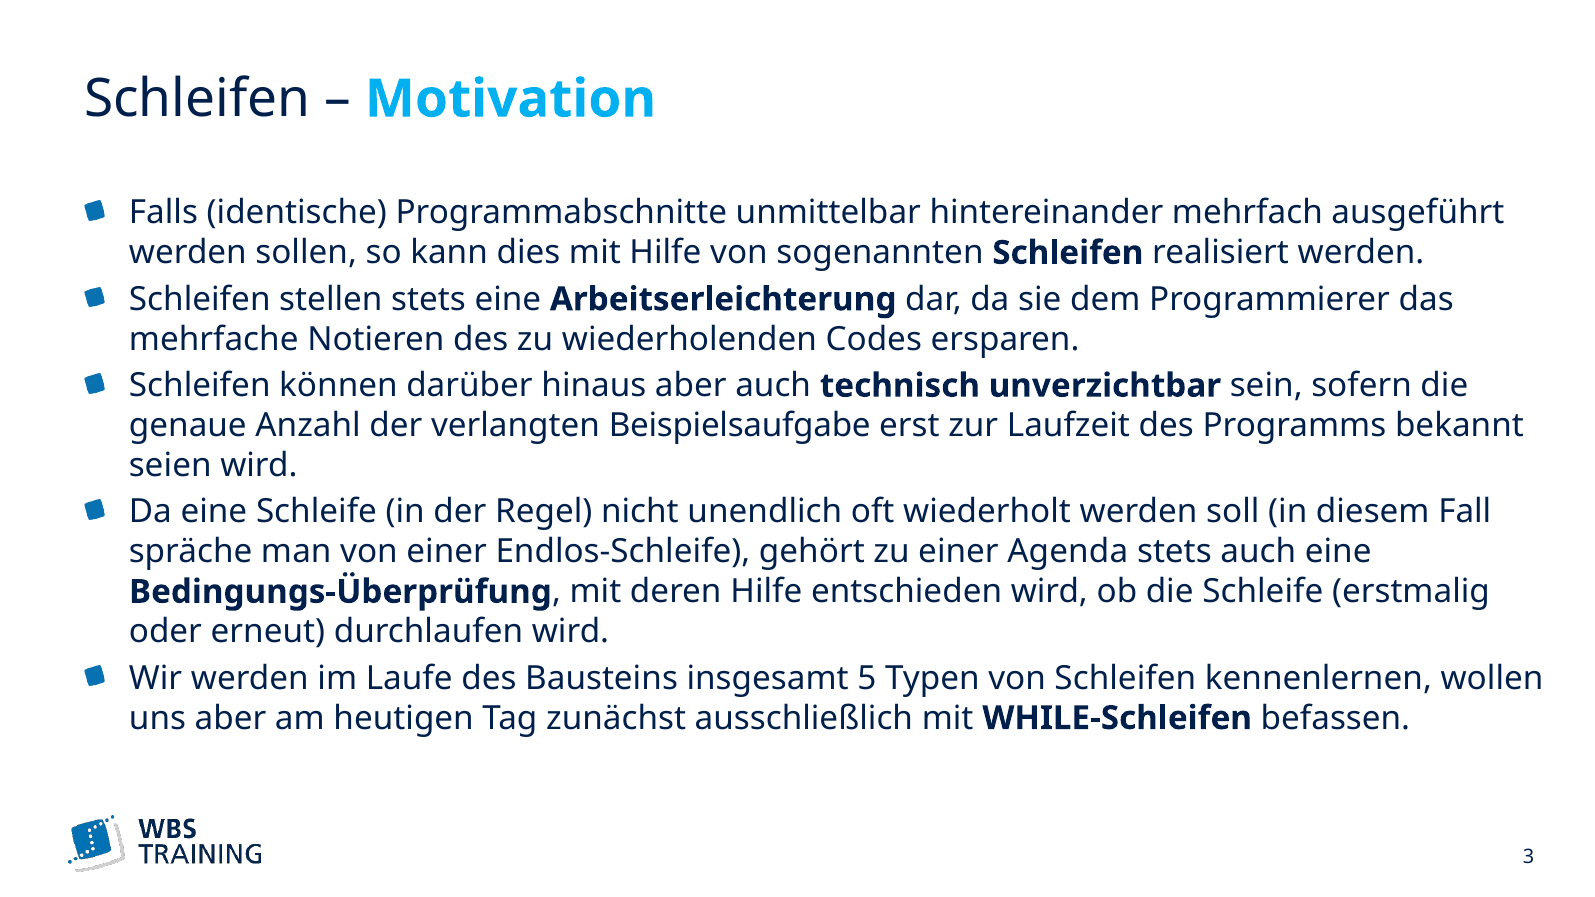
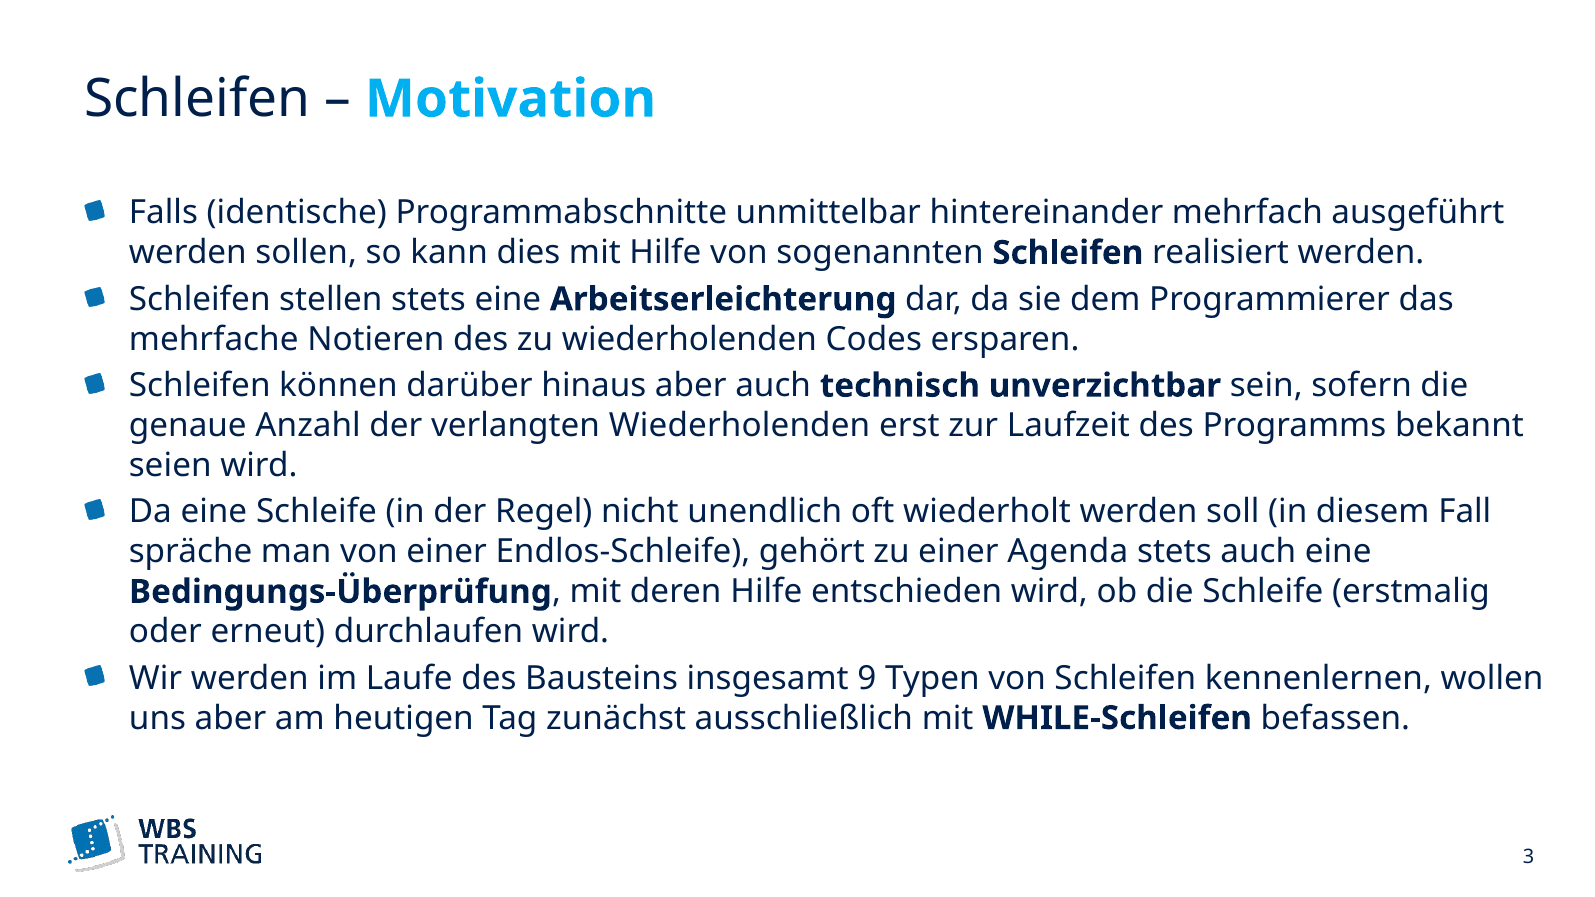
verlangten Beispielsaufgabe: Beispielsaufgabe -> Wiederholenden (740, 426)
5: 5 -> 9 (867, 678)
